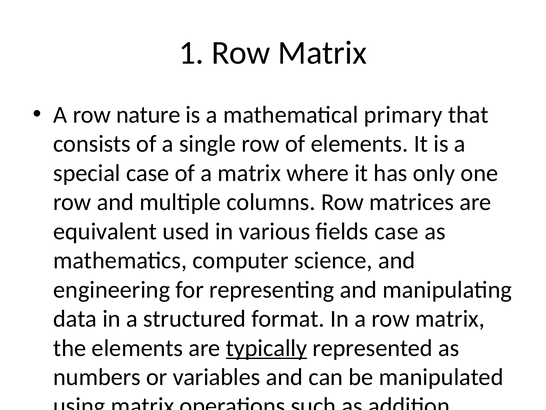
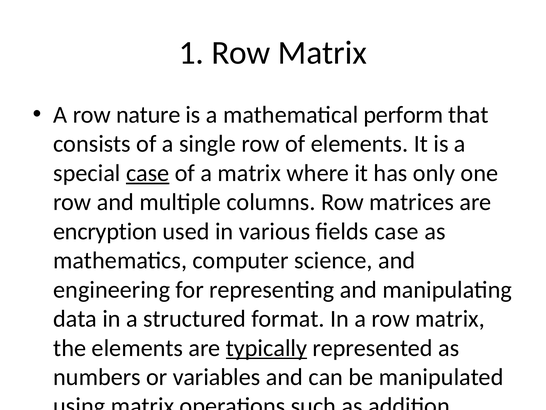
primary: primary -> perform (403, 115)
case underline: none -> present (148, 173)
equivalent: equivalent -> encryption (105, 231)
